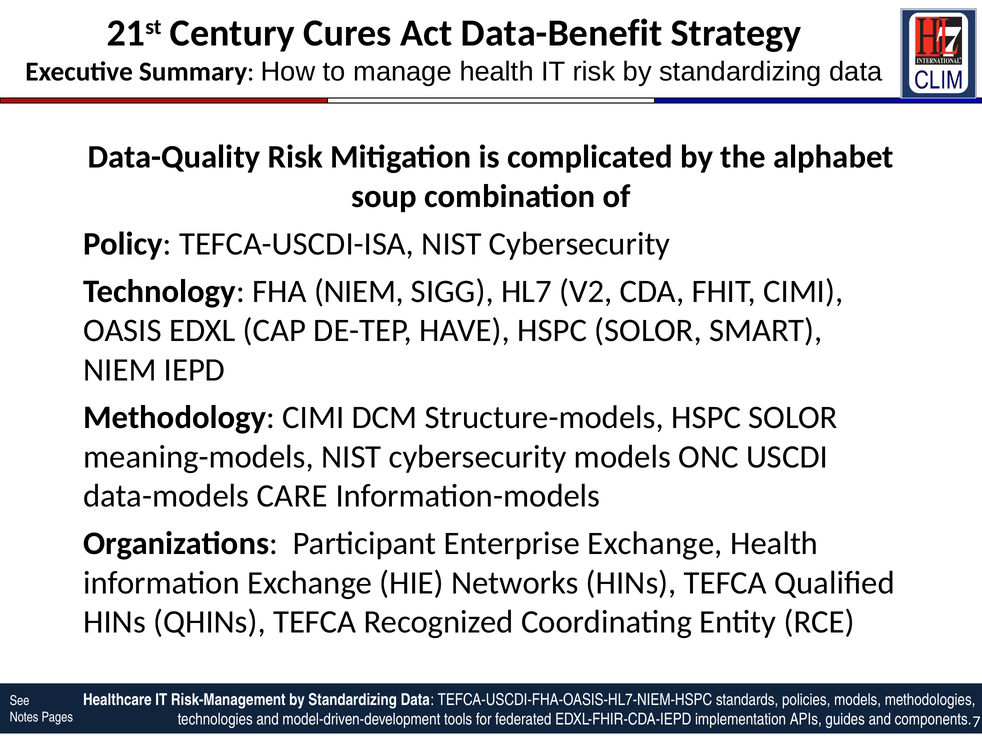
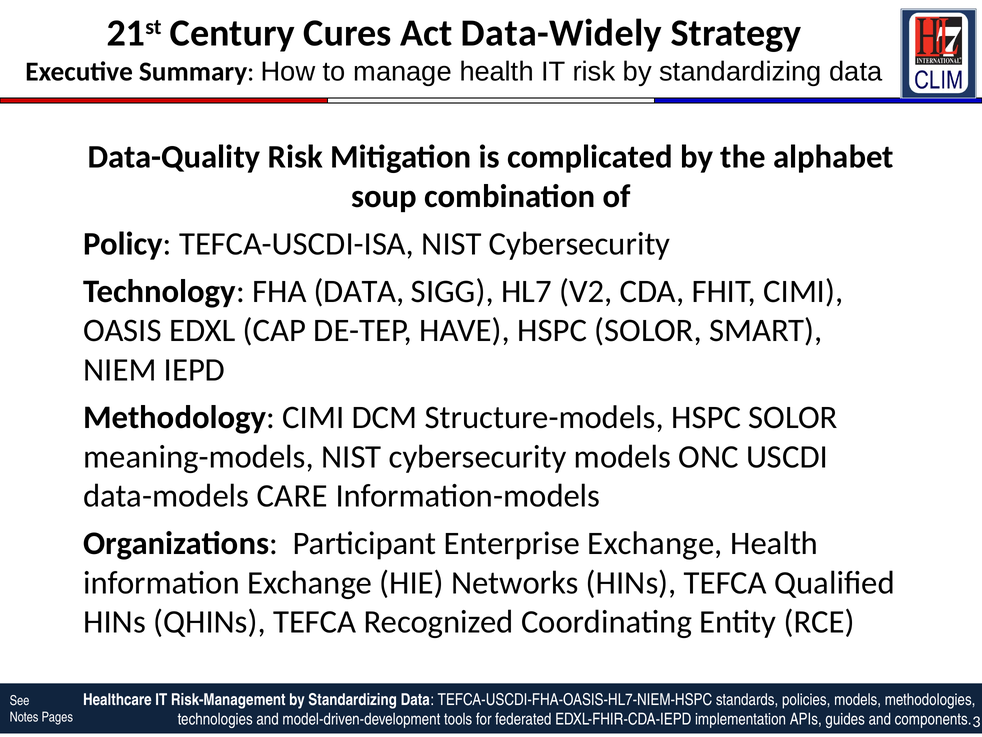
Data-Benefit: Data-Benefit -> Data-Widely (561, 33)
FHA NIEM: NIEM -> DATA (359, 291)
7: 7 -> 3 (976, 721)
